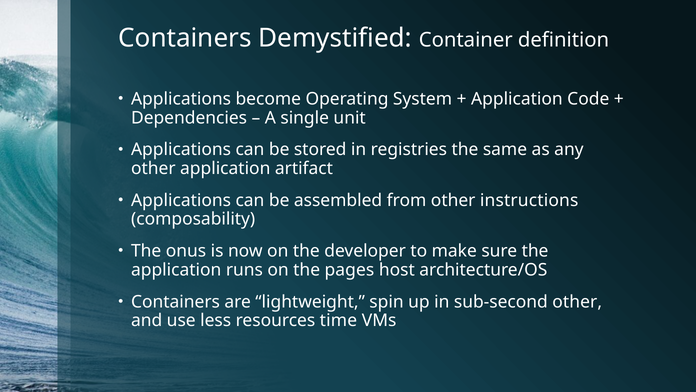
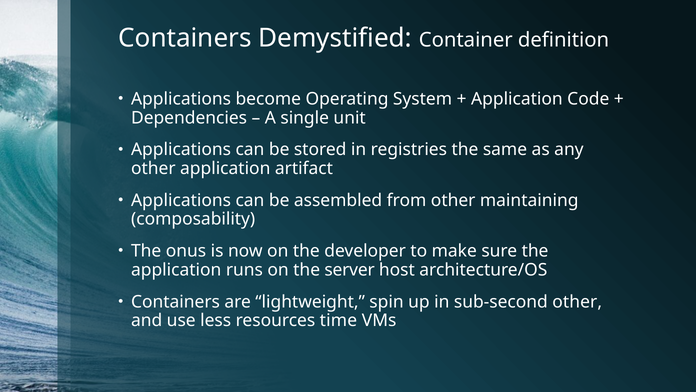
instructions: instructions -> maintaining (529, 200)
pages: pages -> server (350, 270)
